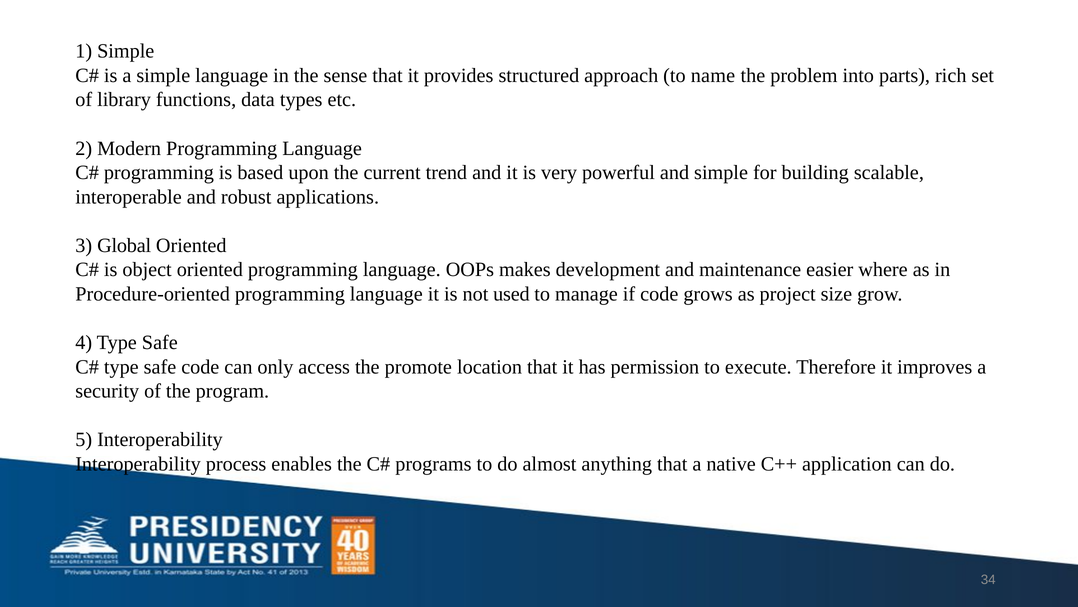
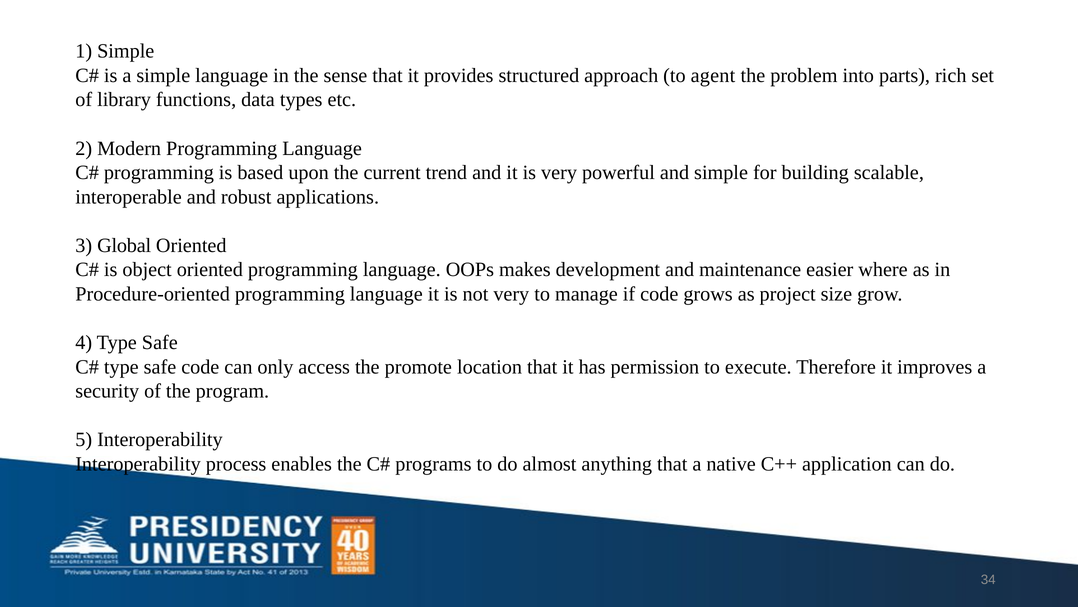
name: name -> agent (713, 75)
not used: used -> very (511, 294)
